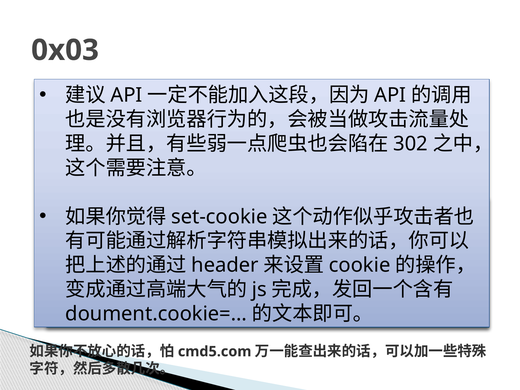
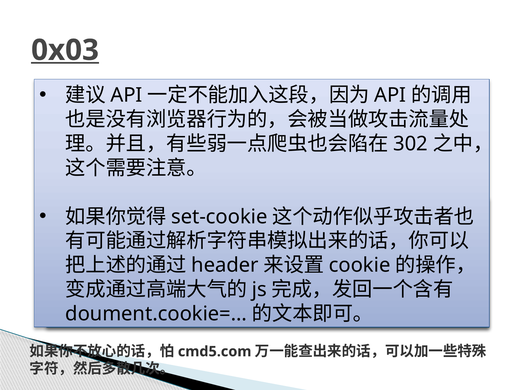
0x03 underline: none -> present (65, 50)
